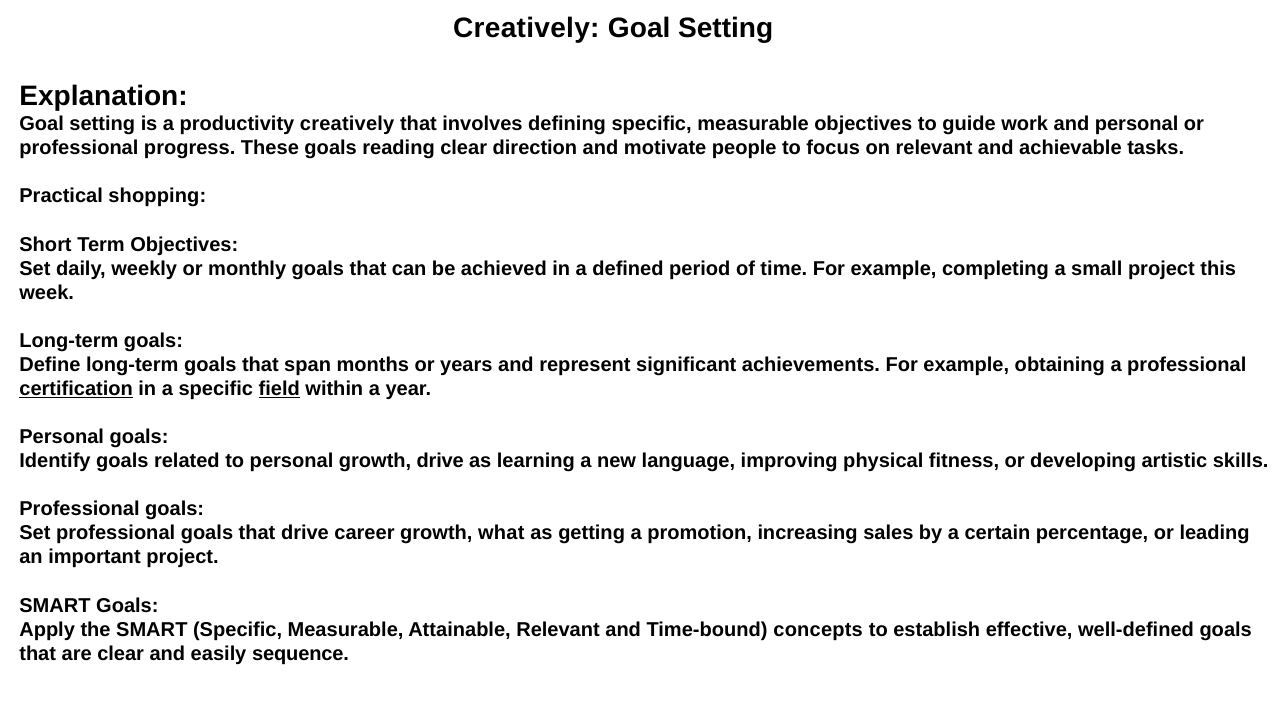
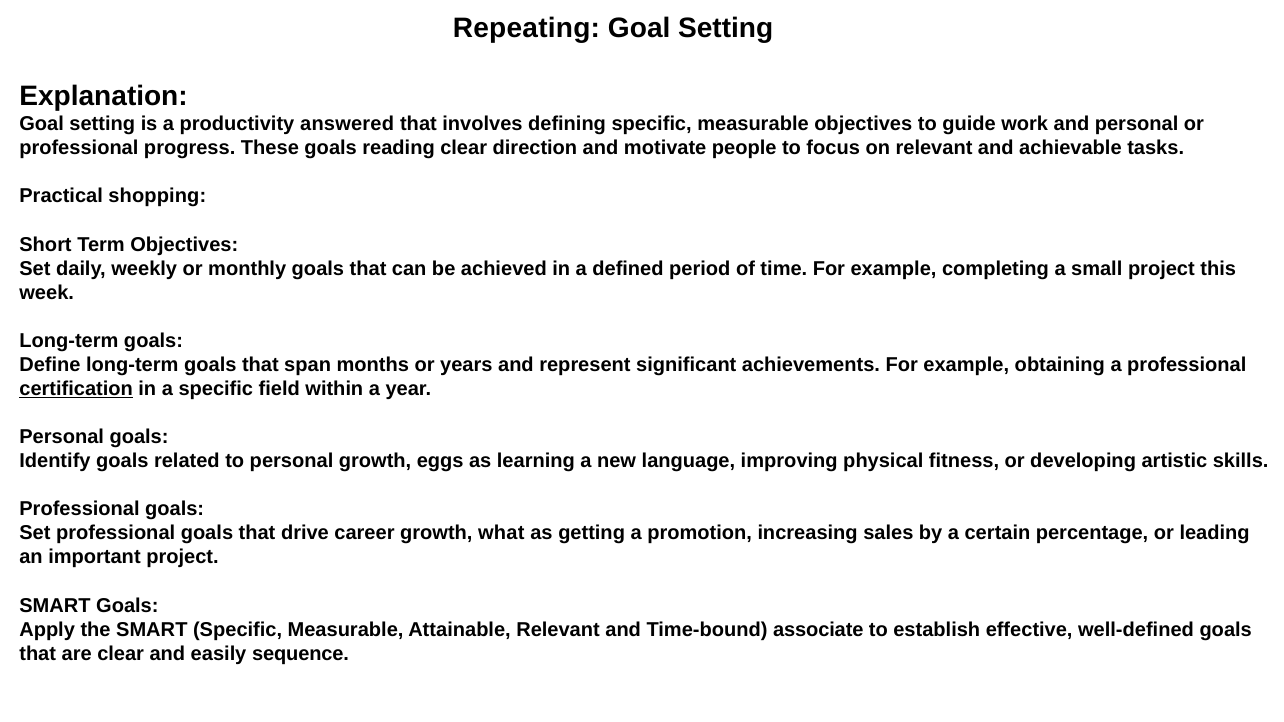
Creatively: Creatively -> Repeating (526, 28)
productivity creatively: creatively -> answered (347, 124)
field underline: present -> none (279, 389)
growth drive: drive -> eggs (440, 461)
concepts: concepts -> associate (818, 630)
